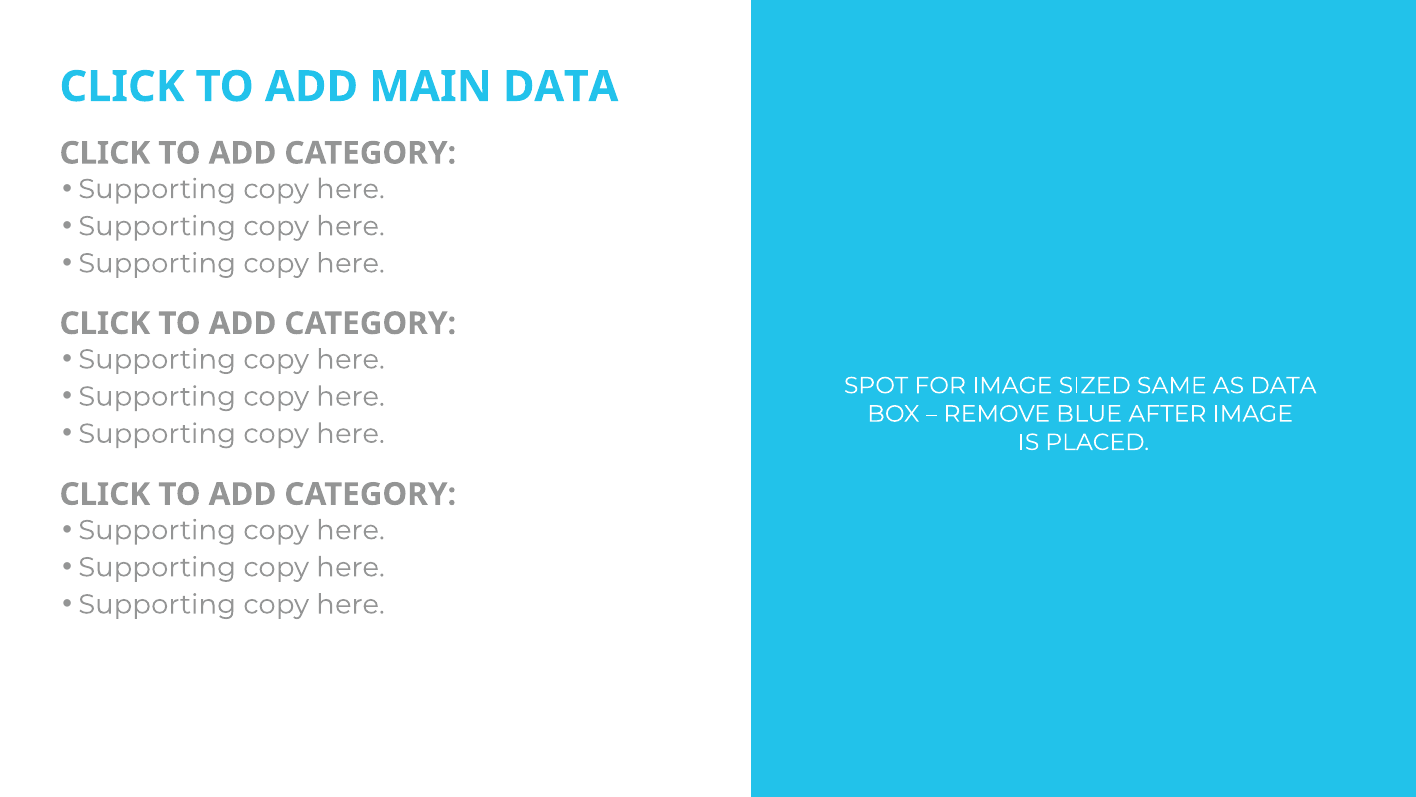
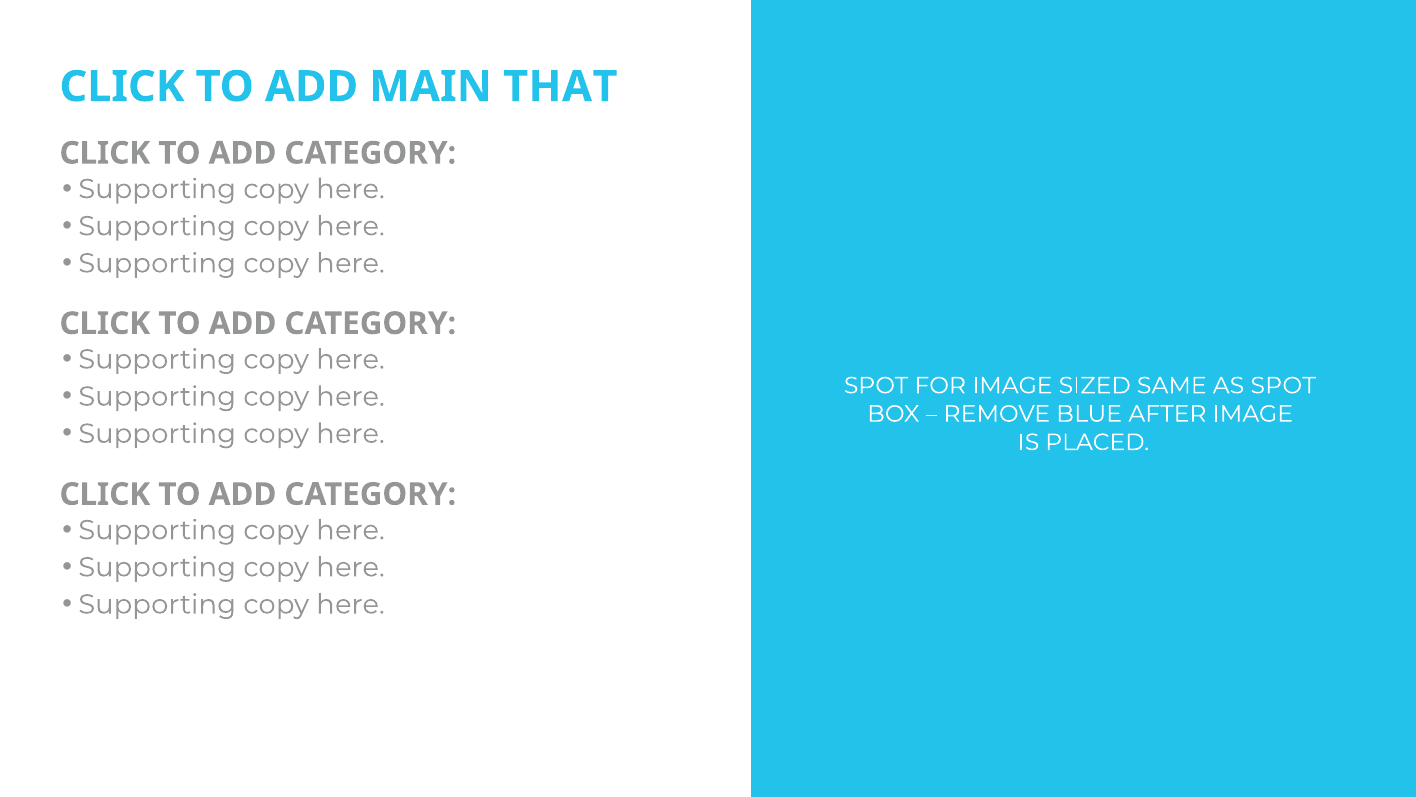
MAIN DATA: DATA -> THAT (560, 87)
AS DATA: DATA -> SPOT (1283, 385)
